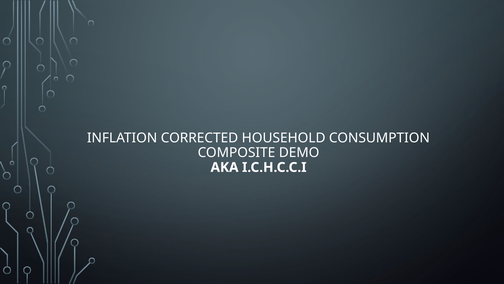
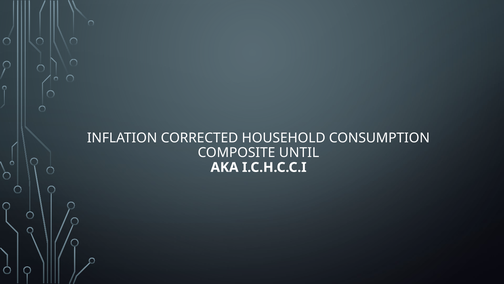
DEMO: DEMO -> UNTIL (299, 152)
